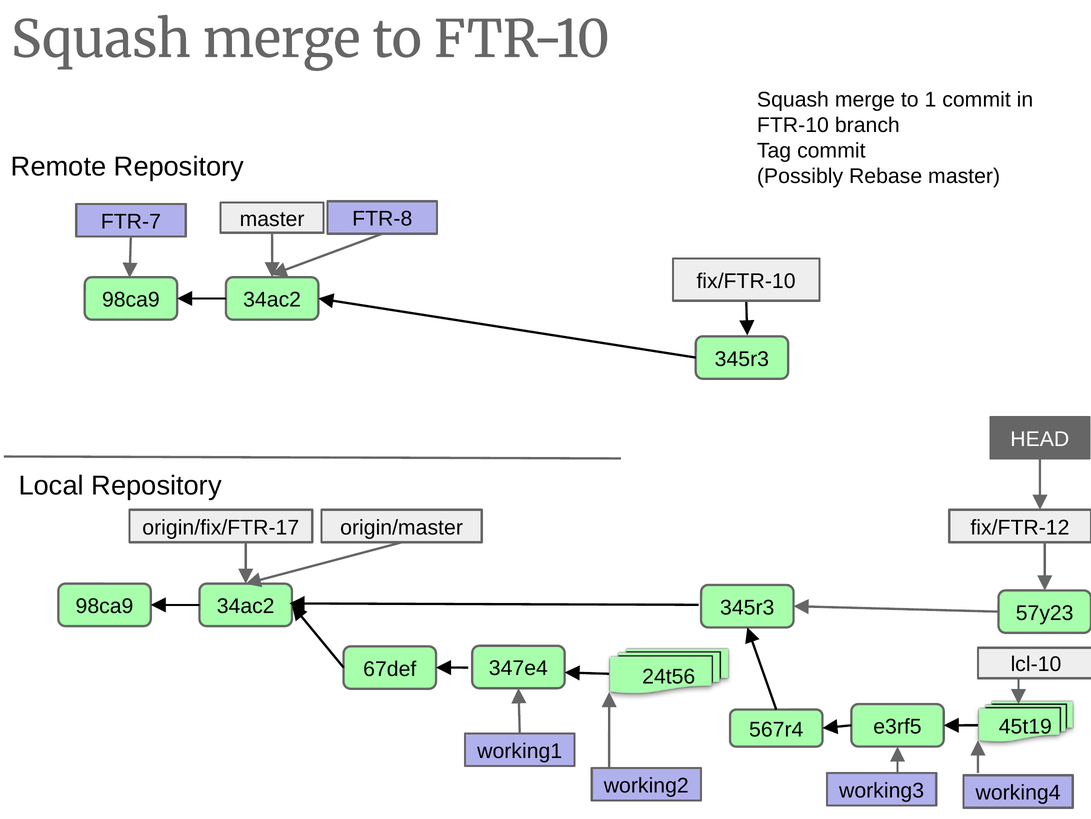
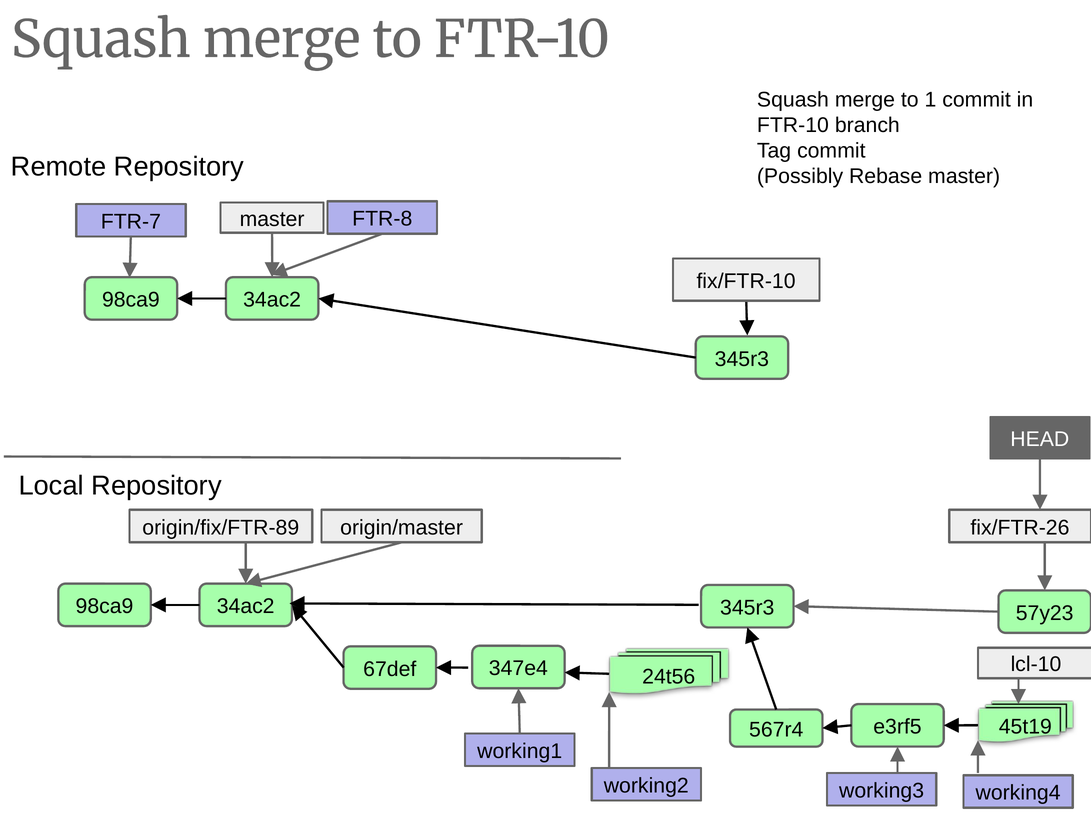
origin/fix/FTR-17: origin/fix/FTR-17 -> origin/fix/FTR-89 (221, 527)
fix/FTR-12: fix/FTR-12 -> fix/FTR-26 (1020, 527)
